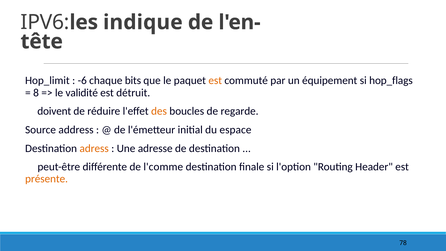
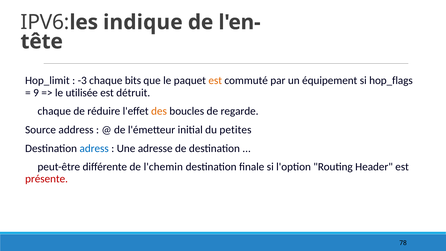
-6: -6 -> -3 (82, 81)
8: 8 -> 9 (36, 93)
validité: validité -> utilisée (82, 93)
doivent: doivent -> chaque (54, 111)
espace: espace -> petites (235, 130)
adress colour: orange -> blue (94, 148)
l'comme: l'comme -> l'chemin (163, 167)
présente colour: orange -> red (47, 179)
